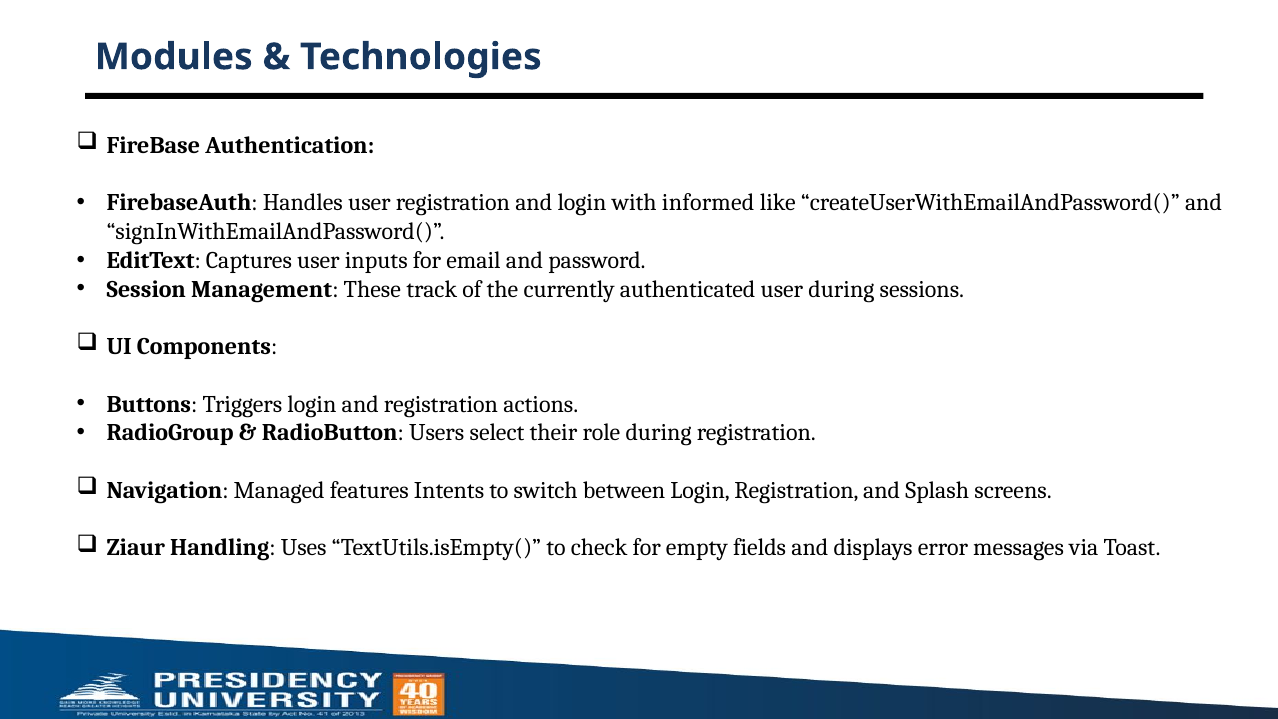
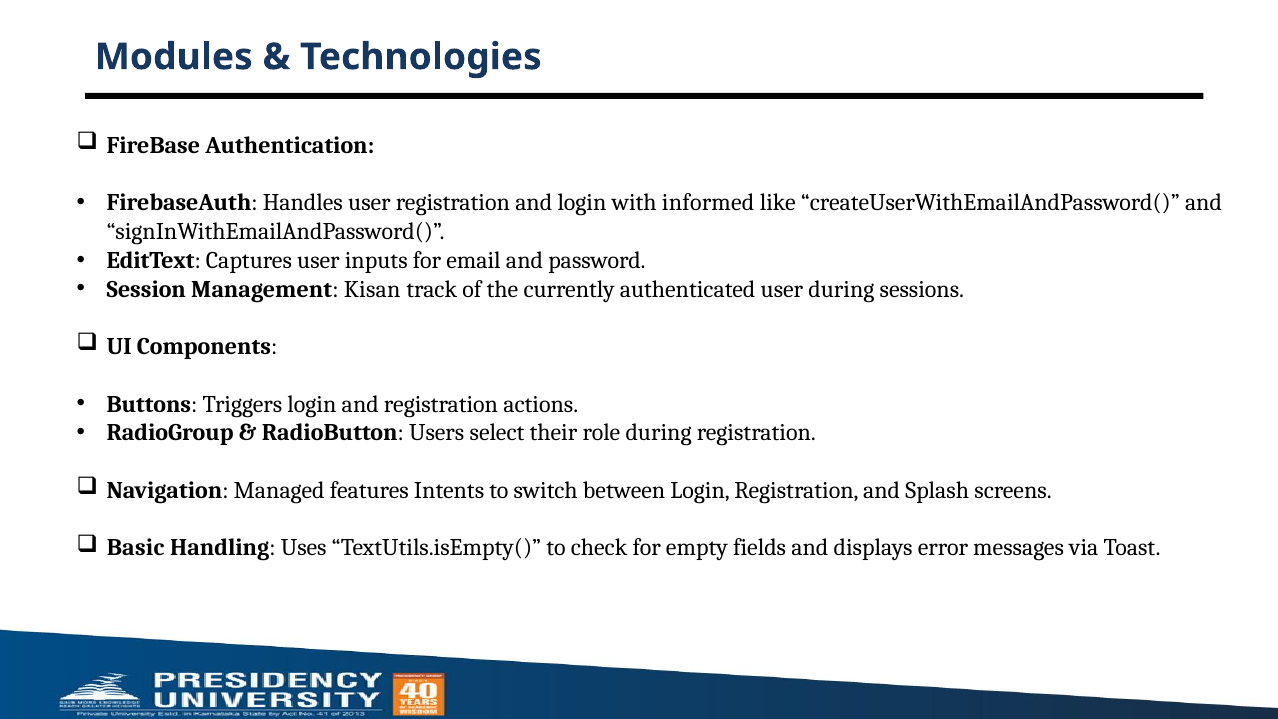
These: These -> Kisan (372, 289)
Ziaur: Ziaur -> Basic (136, 548)
